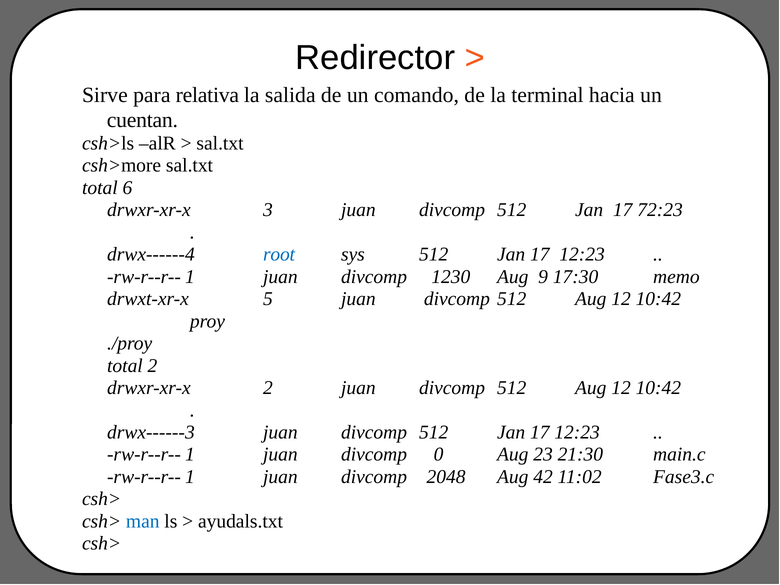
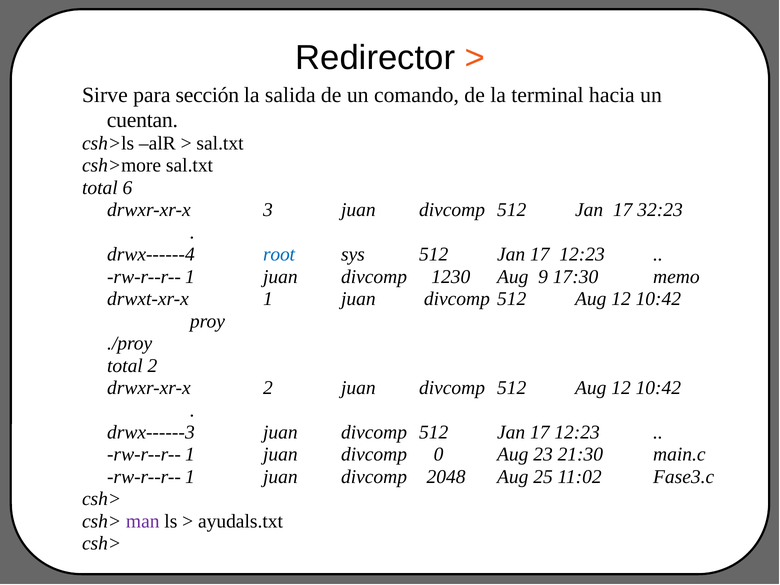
relativa: relativa -> sección (207, 95)
72:23: 72:23 -> 32:23 (660, 210)
5: 5 -> 1 (268, 299)
42: 42 -> 25 (543, 477)
man colour: blue -> purple (143, 521)
